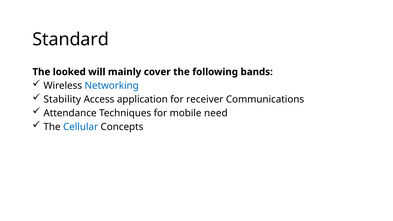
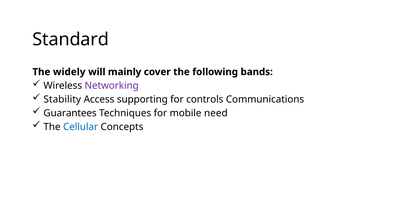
looked: looked -> widely (69, 72)
Networking colour: blue -> purple (112, 86)
application: application -> supporting (142, 99)
receiver: receiver -> controls (205, 99)
Attendance: Attendance -> Guarantees (70, 113)
